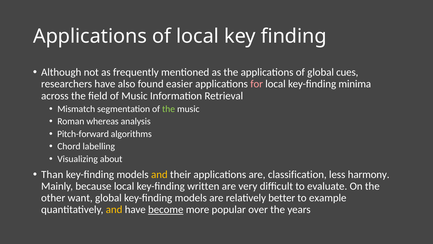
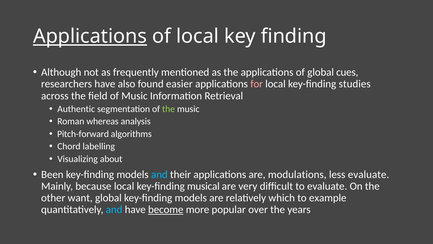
Applications underline: none -> present (90, 36)
minima: minima -> studies (355, 84)
Mismatch: Mismatch -> Authentic (76, 109)
Than: Than -> Been (52, 174)
and colour: yellow -> light blue (159, 174)
classification: classification -> modulations (297, 174)
less harmony: harmony -> evaluate (369, 174)
written: written -> musical (203, 186)
better: better -> which (282, 198)
and colour: yellow -> light blue (114, 209)
